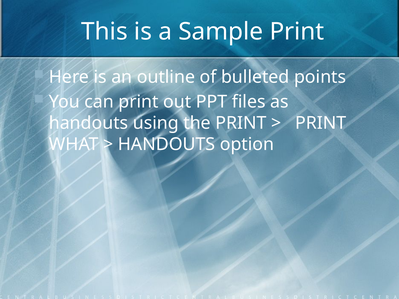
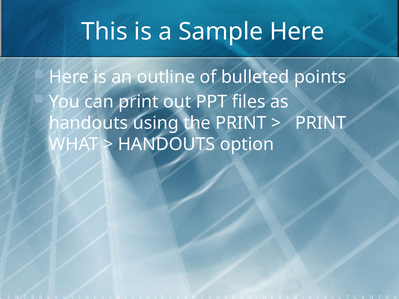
Sample Print: Print -> Here (297, 32)
